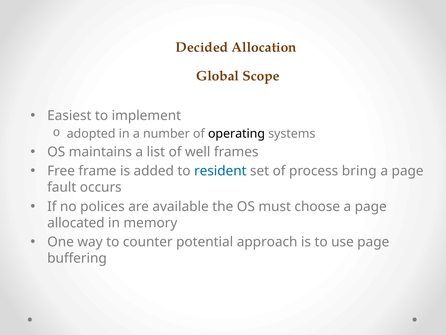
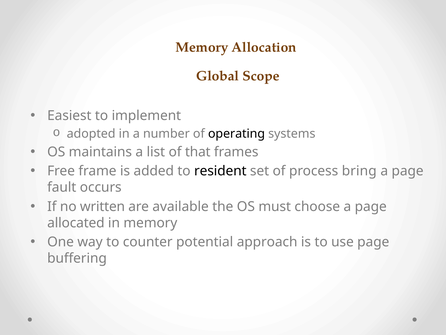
Decided: Decided -> Memory (202, 47)
well: well -> that (198, 152)
resident colour: blue -> black (220, 171)
polices: polices -> written (102, 206)
